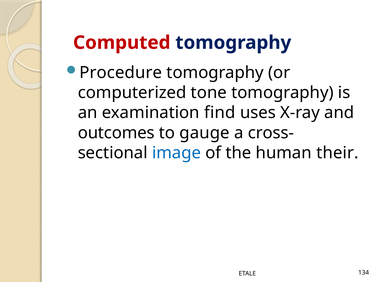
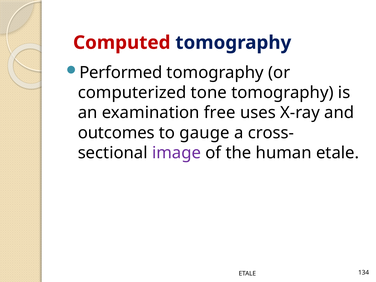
Procedure: Procedure -> Performed (121, 73)
find: find -> free (220, 113)
image colour: blue -> purple (177, 153)
human their: their -> etale (338, 153)
